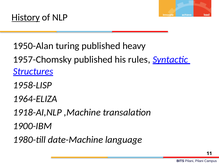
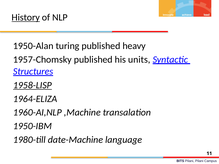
rules: rules -> units (139, 60)
1958-LISP underline: none -> present (32, 85)
1918-AI,NLP: 1918-AI,NLP -> 1960-AI,NLP (37, 113)
1900-IBM: 1900-IBM -> 1950-IBM (33, 126)
